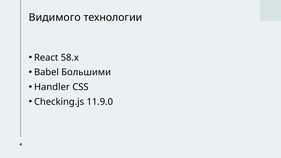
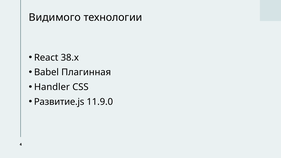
58.x: 58.x -> 38.x (70, 58)
Большими: Большими -> Плагинная (86, 72)
Checking.js: Checking.js -> Развитие.js (59, 102)
